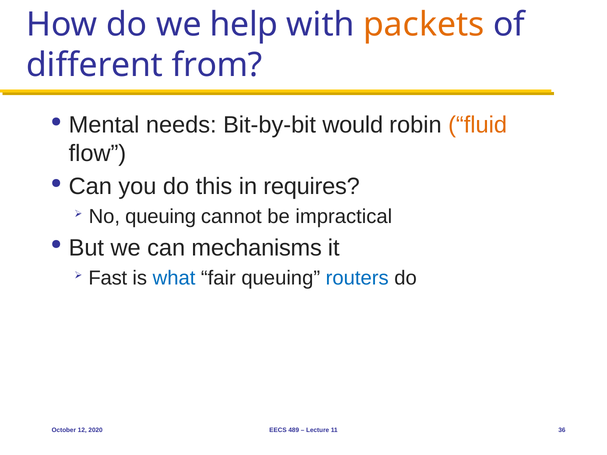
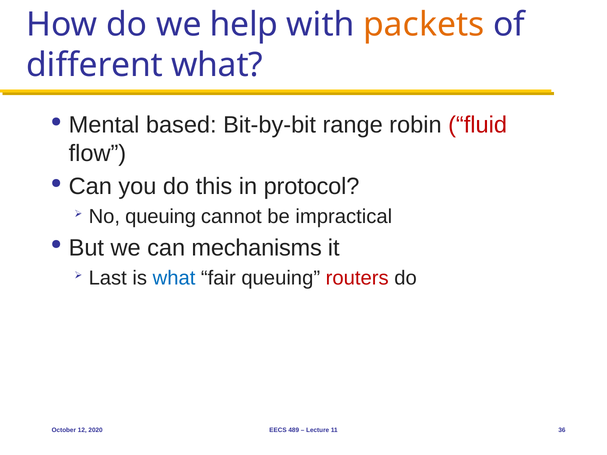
different from: from -> what (217, 65)
needs: needs -> based (181, 125)
would: would -> range (353, 125)
fluid colour: orange -> red (478, 125)
requires: requires -> protocol (312, 187)
Fast: Fast -> Last (108, 278)
routers colour: blue -> red (357, 278)
